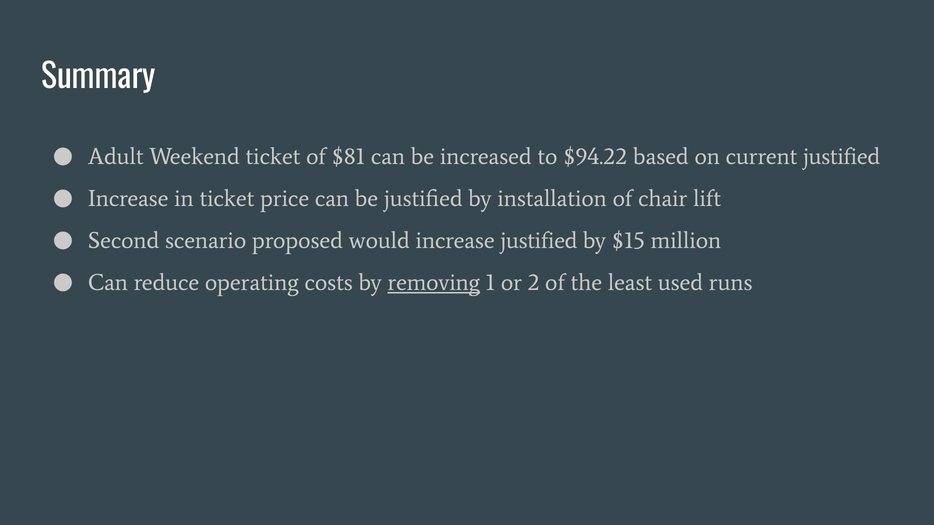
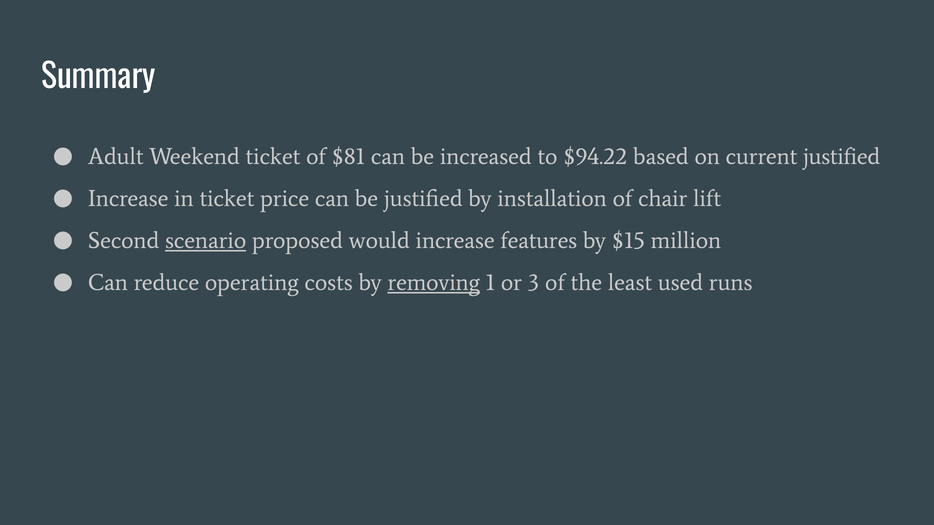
scenario underline: none -> present (206, 241)
increase justified: justified -> features (539, 241)
2: 2 -> 3 (533, 283)
